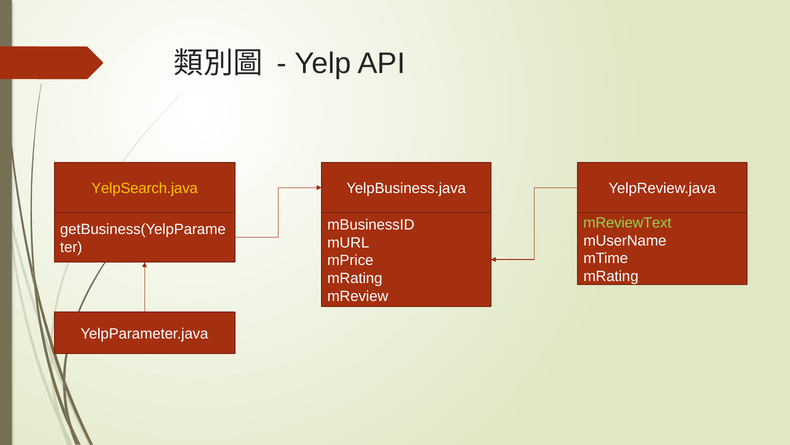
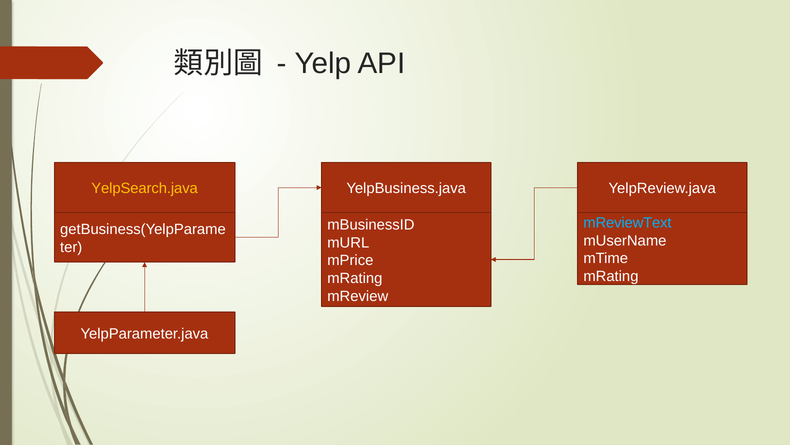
mReviewText colour: light green -> light blue (627, 223)
